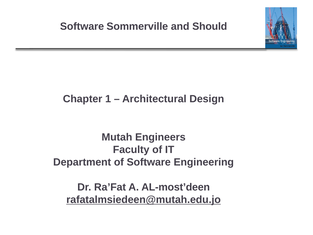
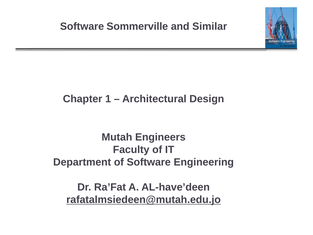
Should: Should -> Similar (210, 26)
AL-most’deen: AL-most’deen -> AL-have’deen (176, 187)
